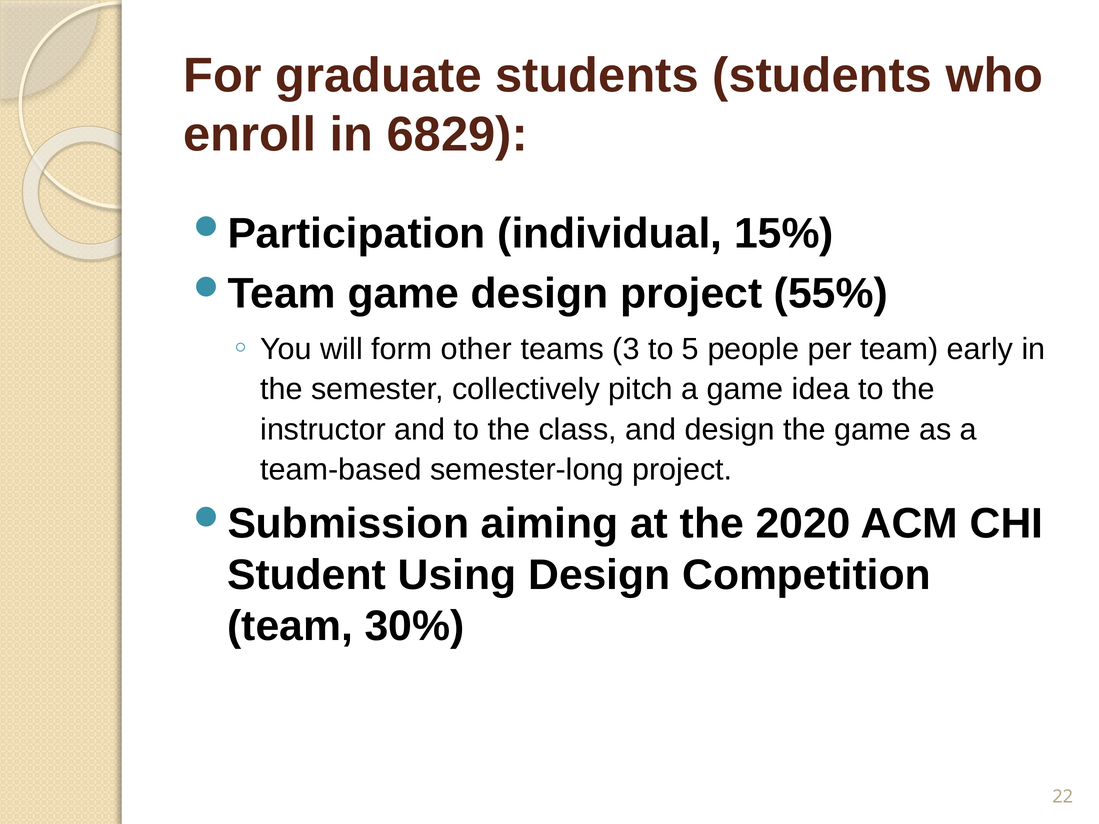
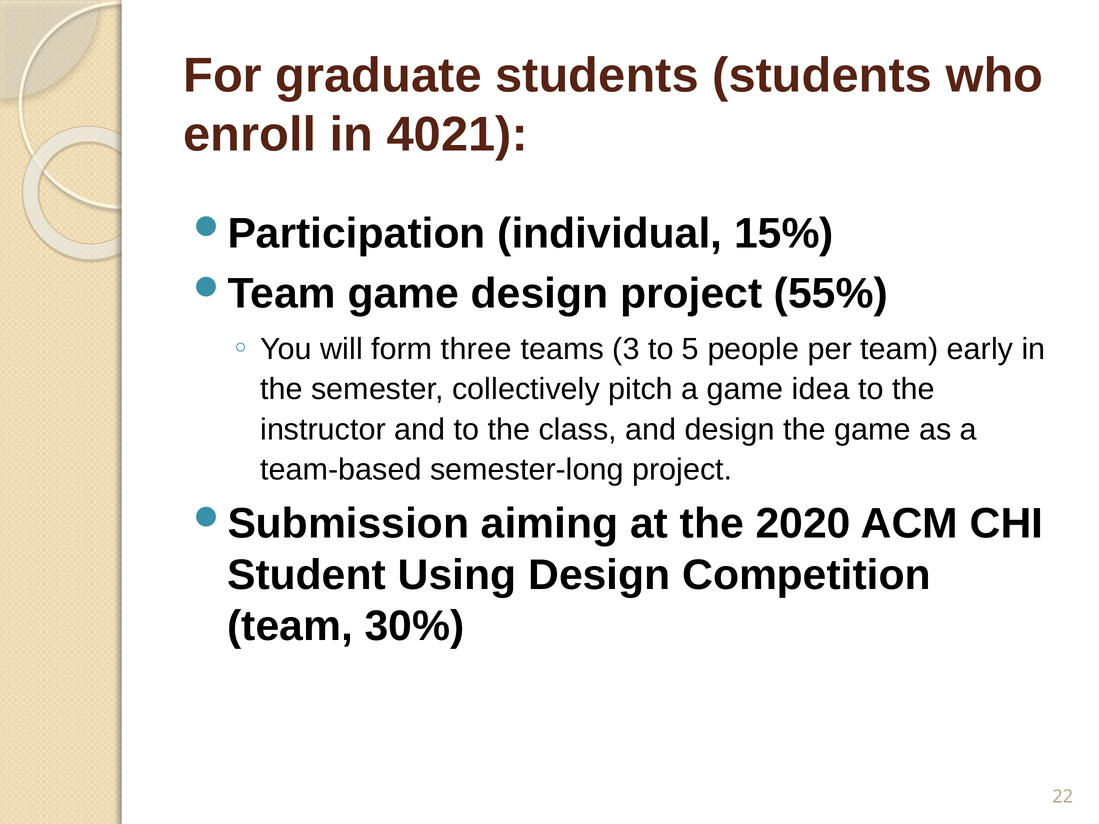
6829: 6829 -> 4021 (457, 134)
other: other -> three (476, 349)
